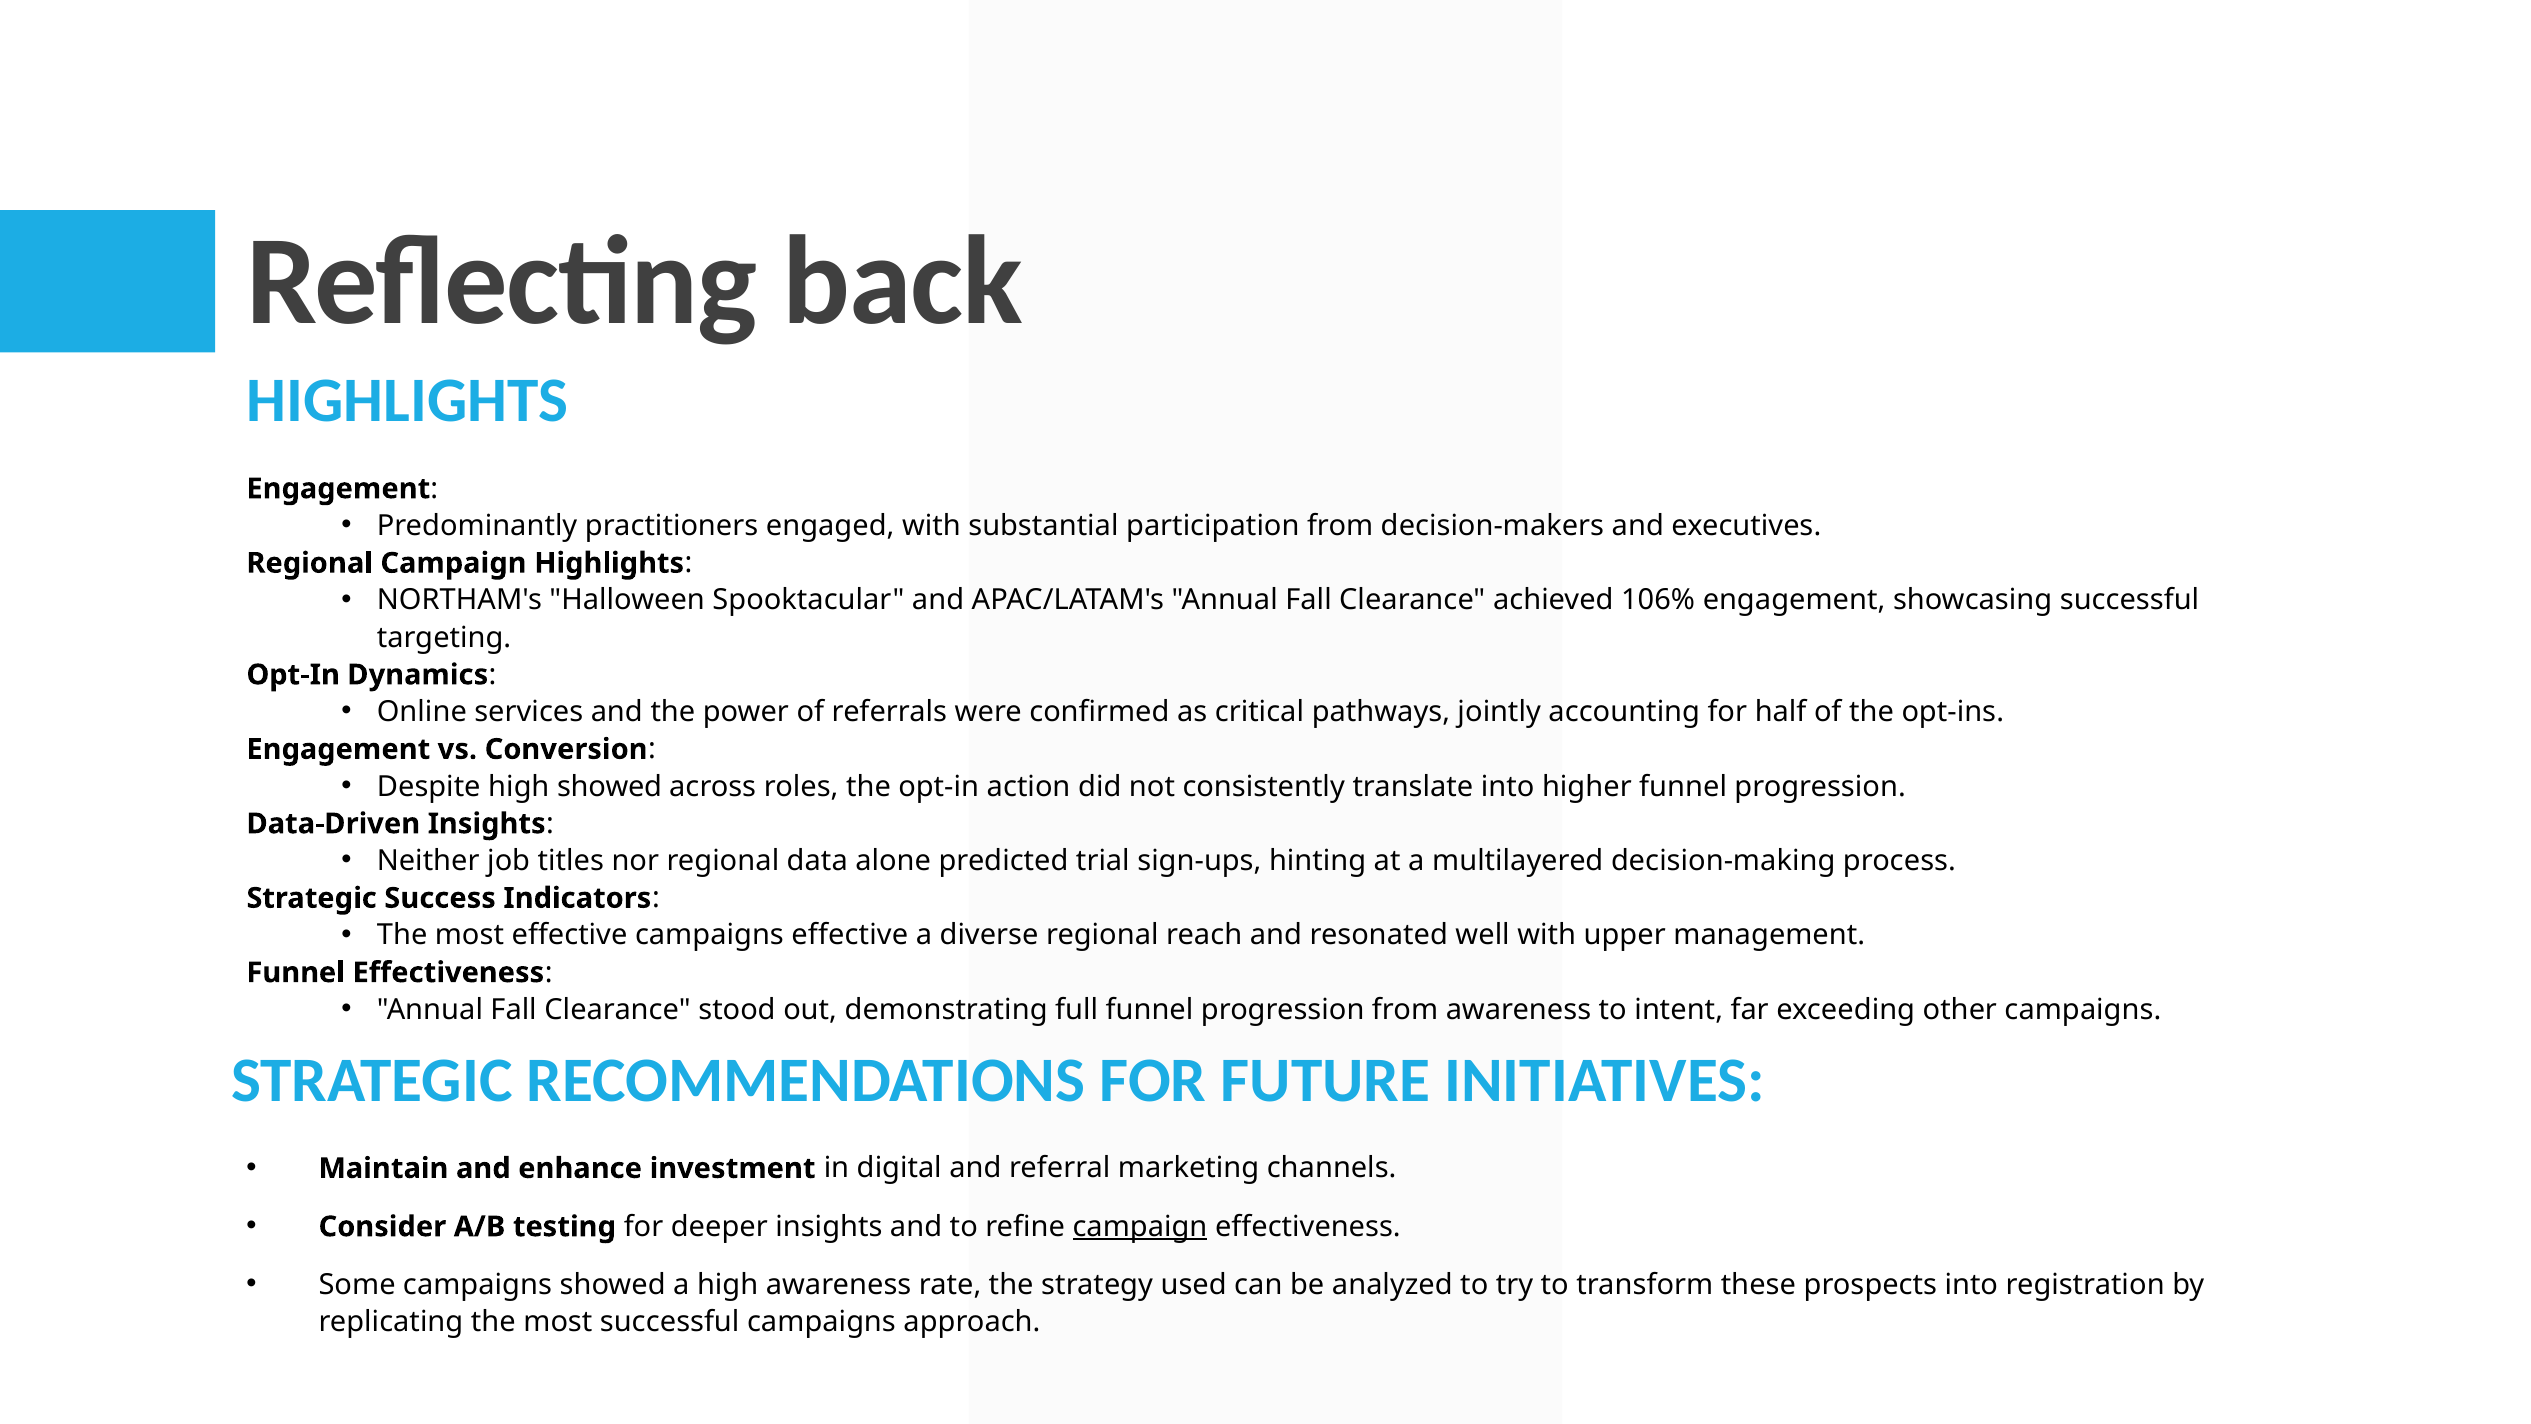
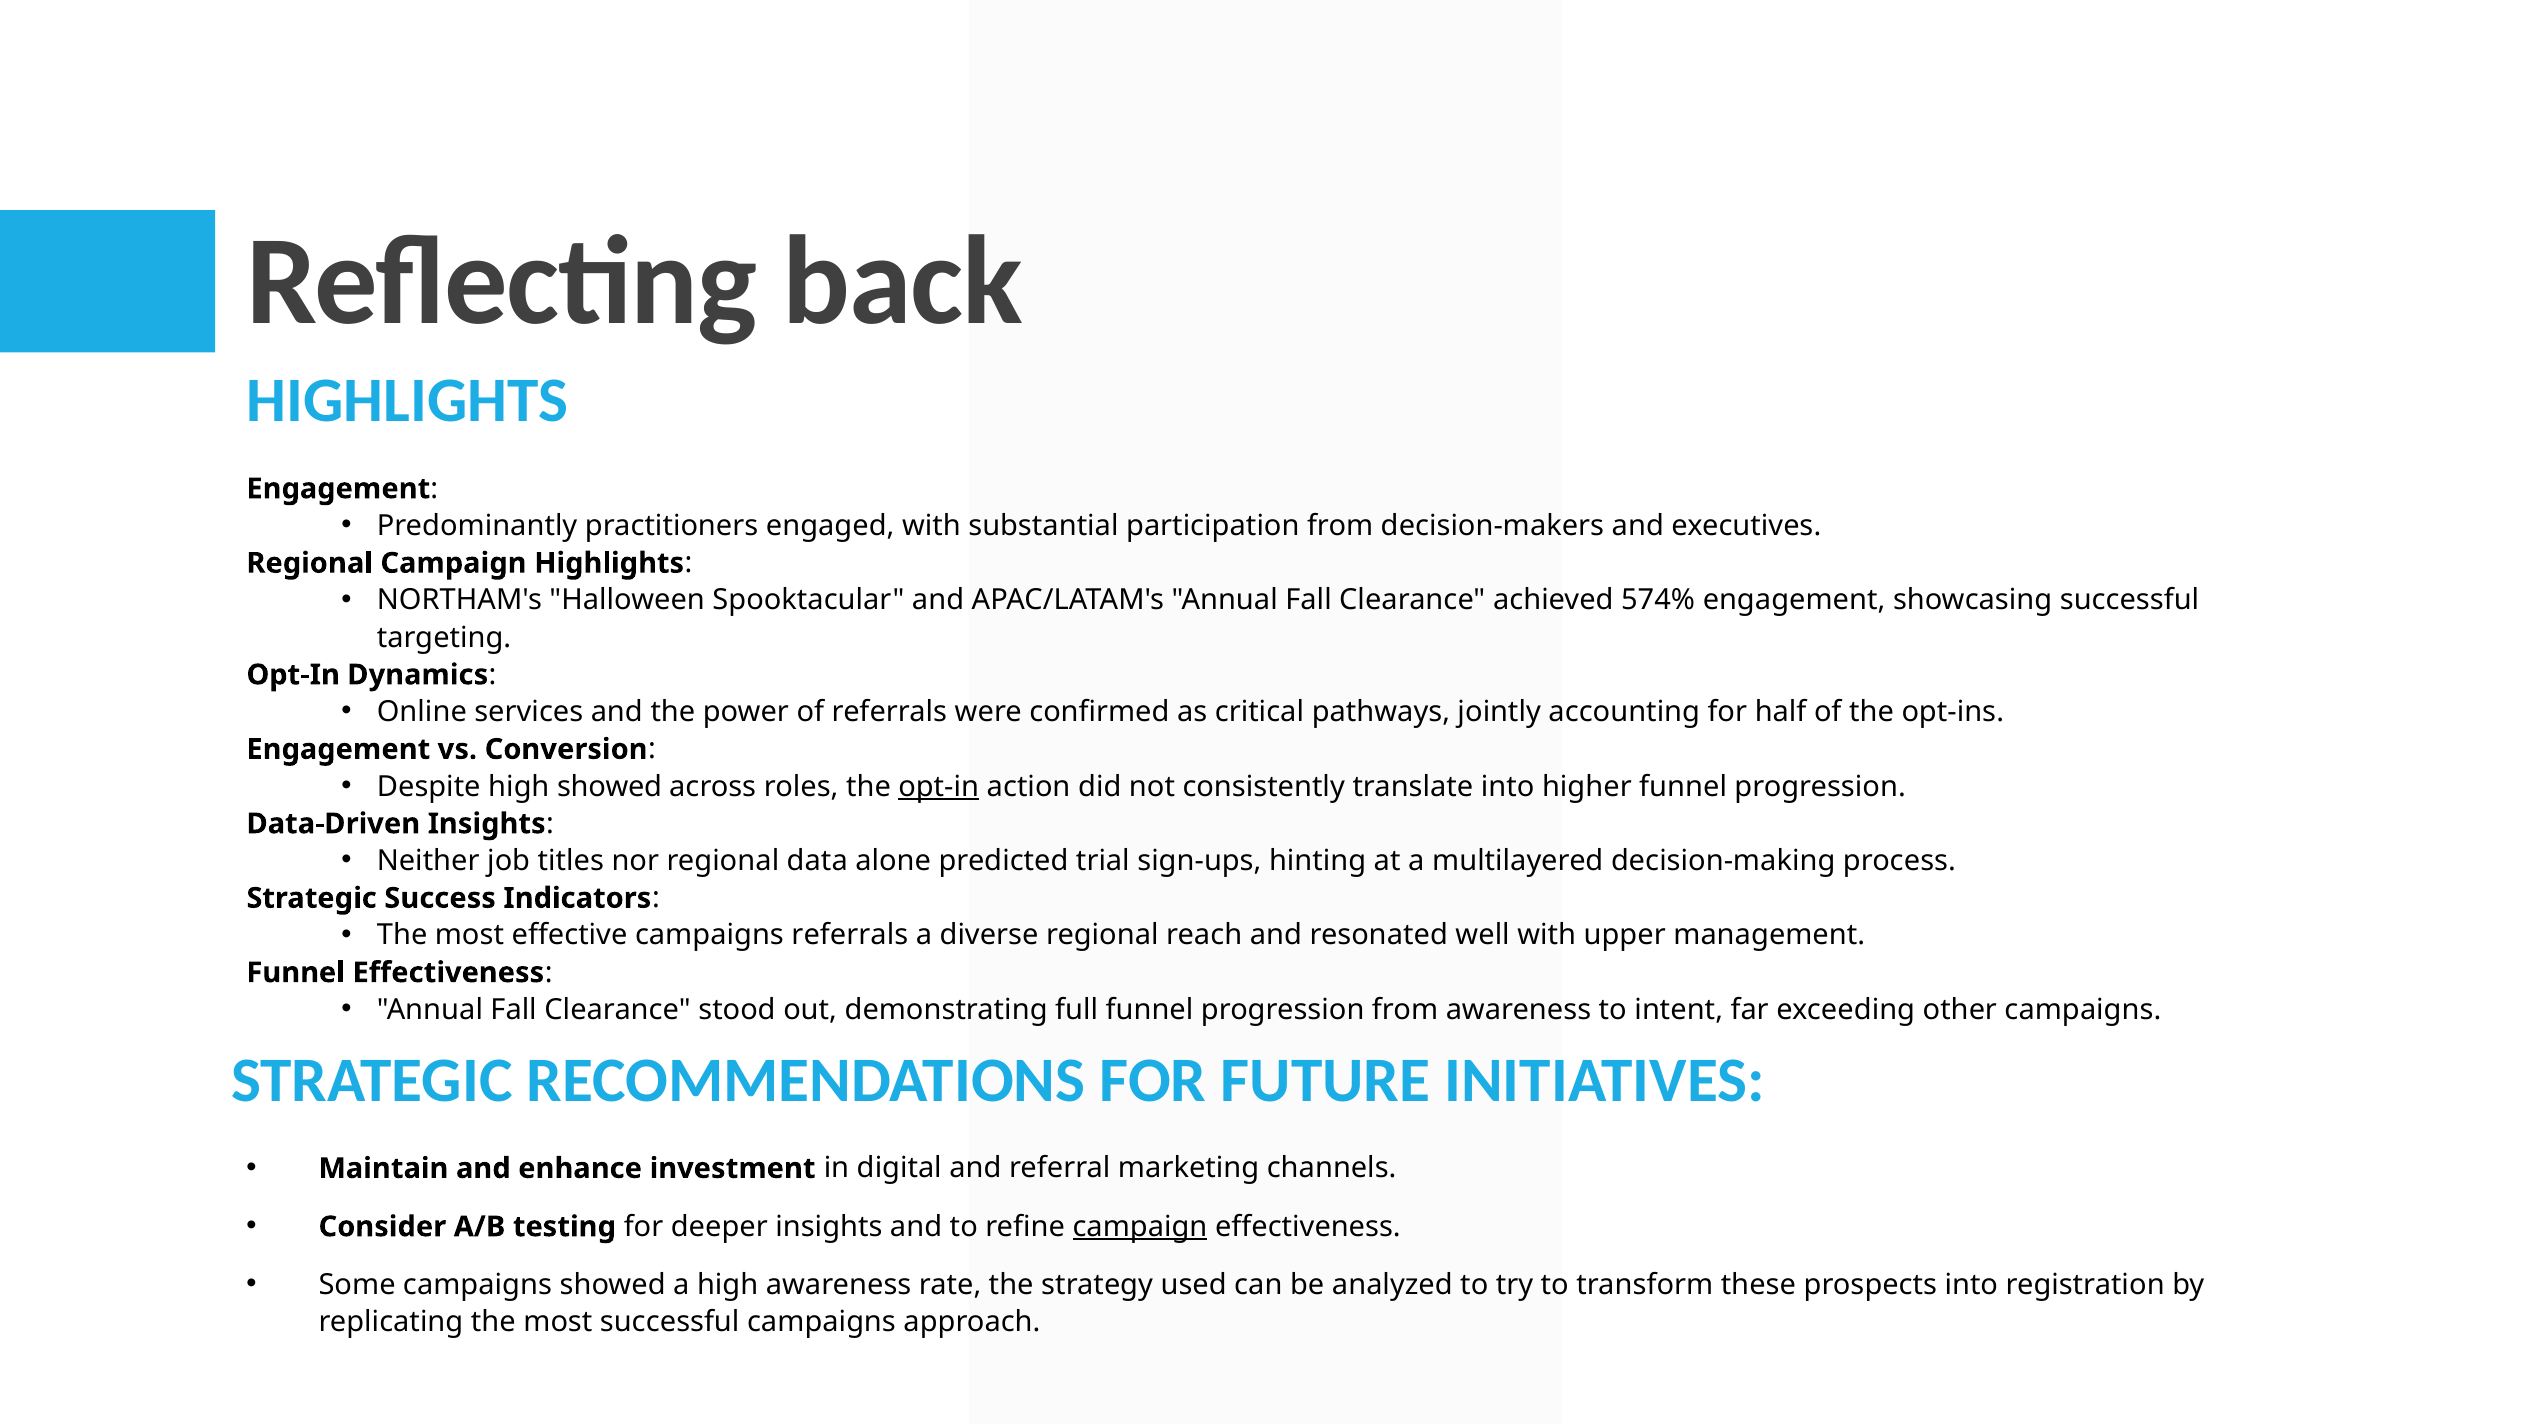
106%: 106% -> 574% (1658, 600)
opt-in underline: none -> present (939, 786)
campaigns effective: effective -> referrals (850, 935)
